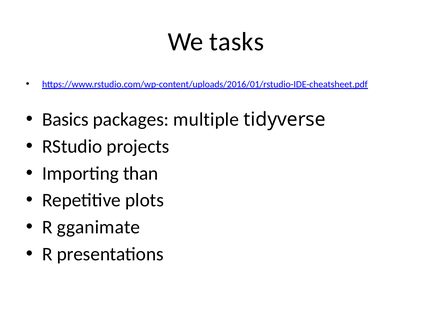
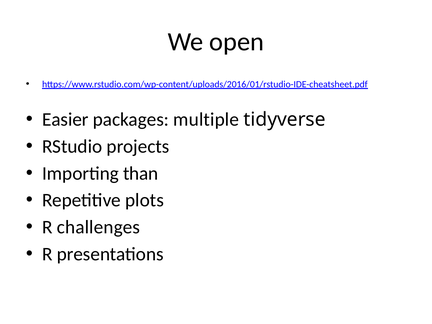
tasks: tasks -> open (237, 42)
Basics: Basics -> Easier (65, 120)
gganimate: gganimate -> challenges (98, 227)
